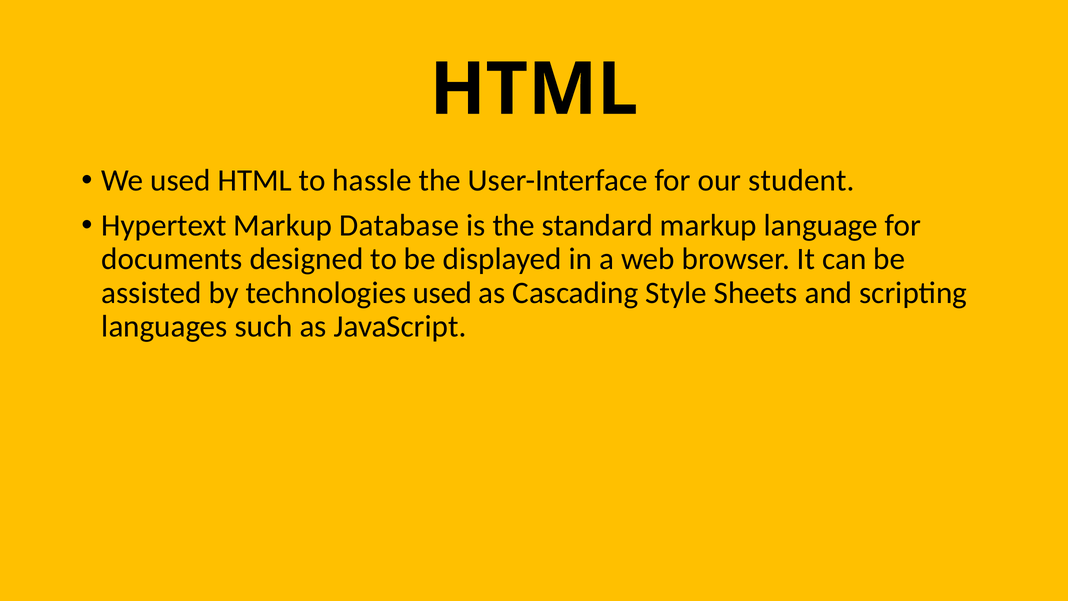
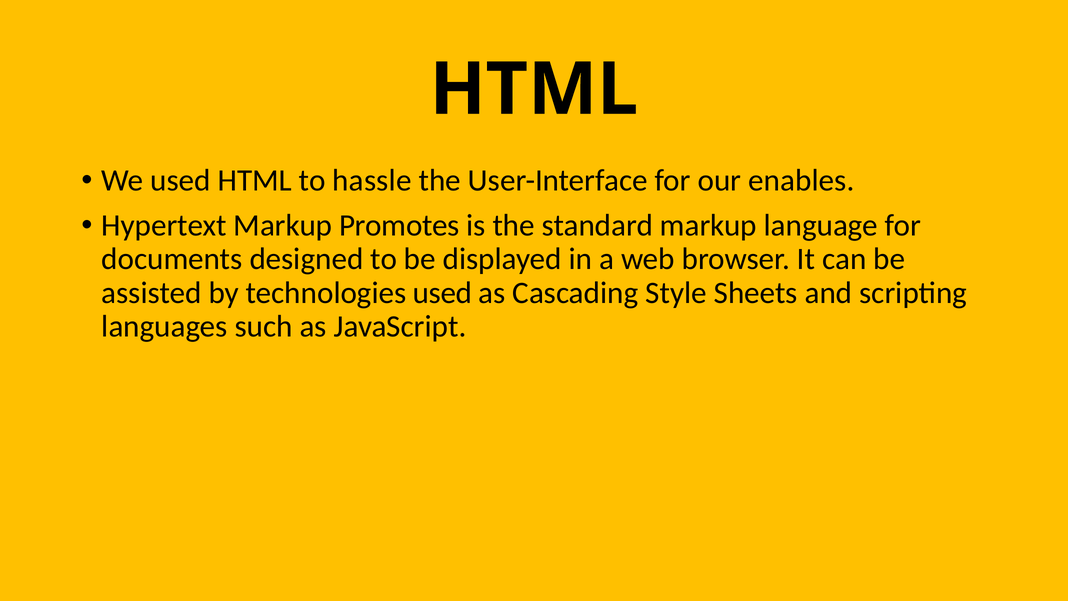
student: student -> enables (801, 181)
Database: Database -> Promotes (399, 225)
